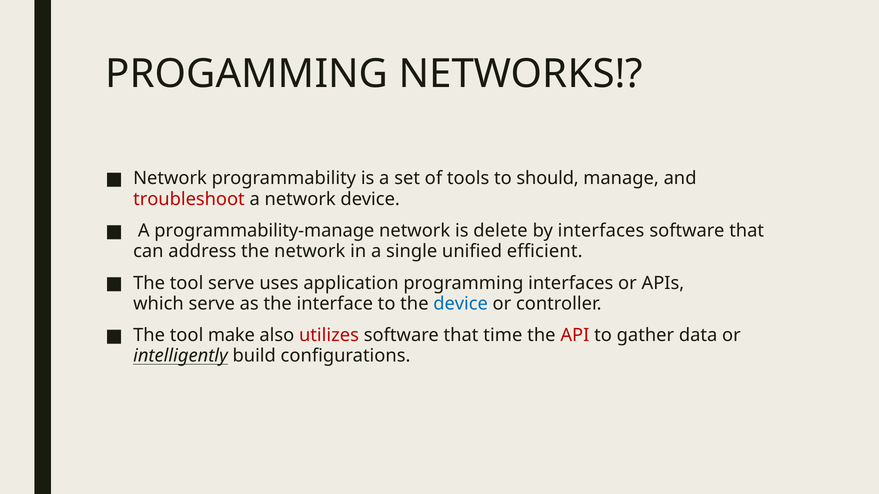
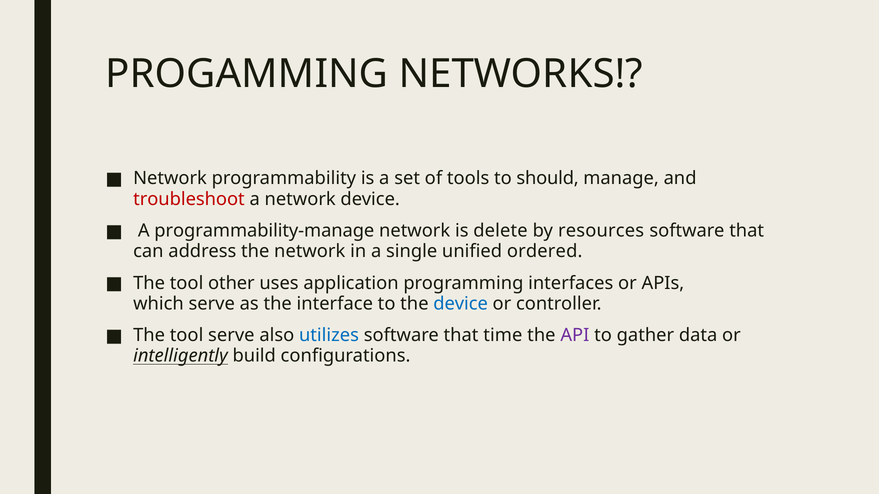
by interfaces: interfaces -> resources (601, 231)
efficient: efficient -> ordered (545, 252)
tool serve: serve -> other (231, 283)
tool make: make -> serve (231, 336)
utilizes colour: red -> blue (329, 336)
API colour: red -> purple (575, 336)
